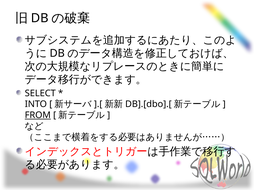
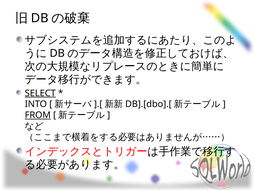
SELECT underline: none -> present (40, 93)
